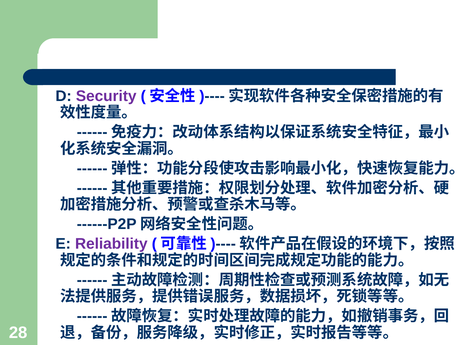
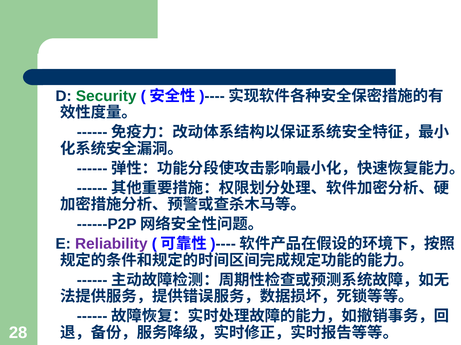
Security colour: purple -> green (106, 96)
